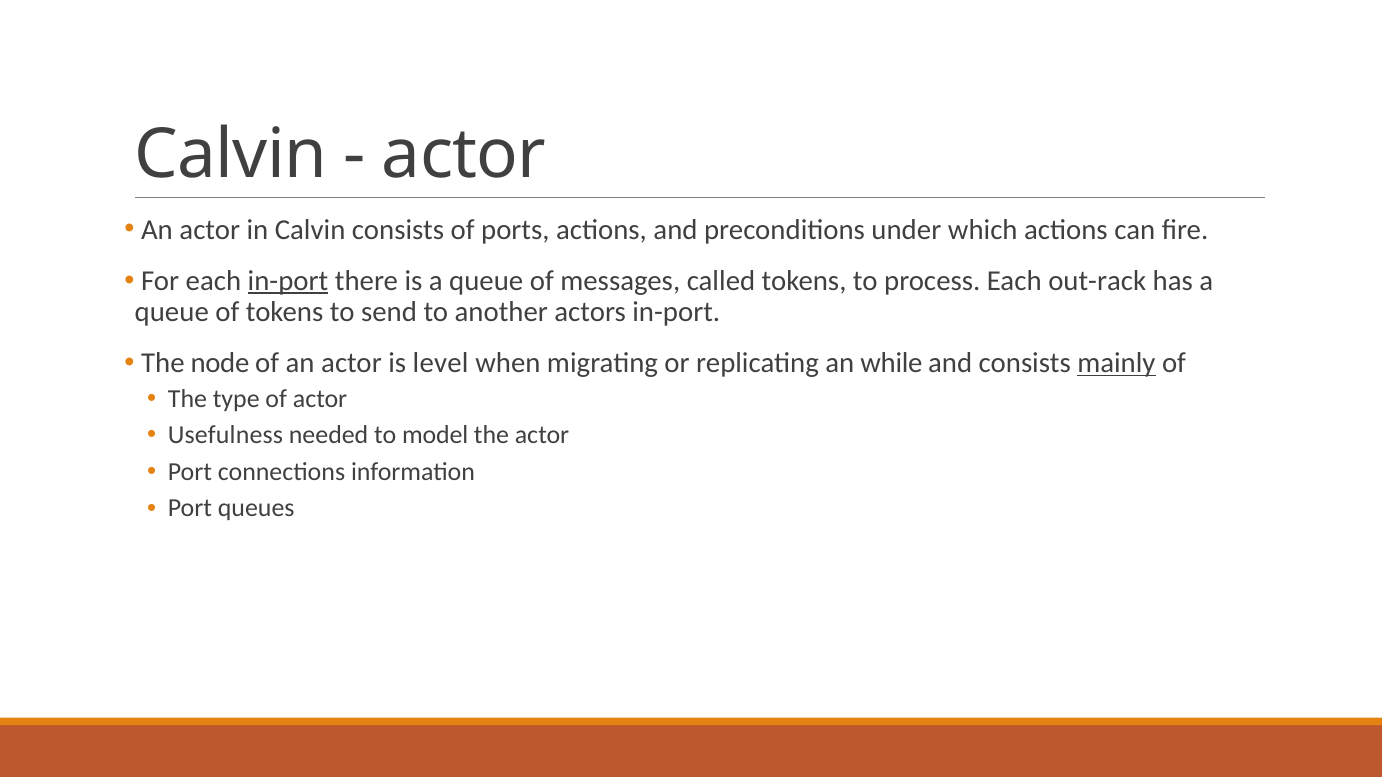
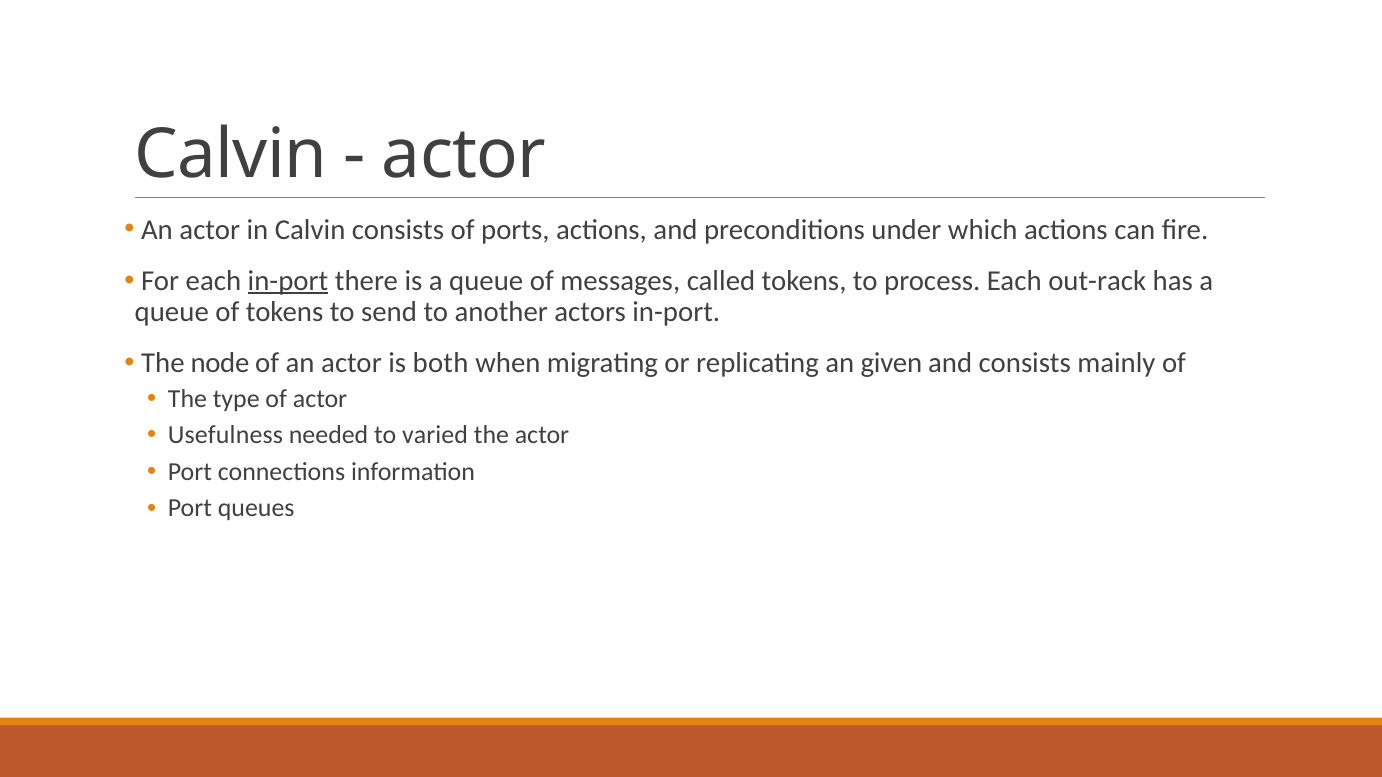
level: level -> both (441, 363)
while: while -> given (891, 363)
mainly underline: present -> none (1116, 363)
model: model -> varied (435, 435)
